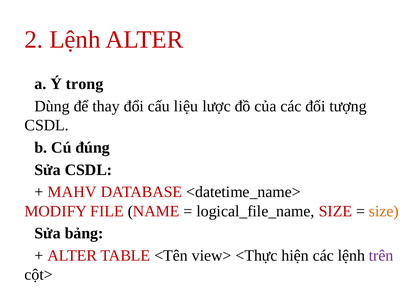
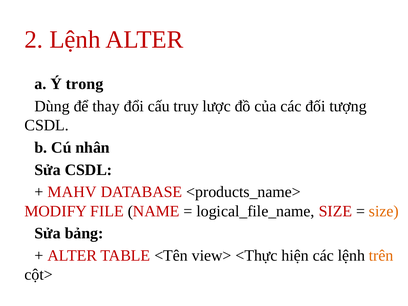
liệu: liệu -> truy (186, 106)
đúng: đúng -> nhân (93, 148)
<datetime_name>: <datetime_name> -> <products_name> (244, 192)
trên colour: purple -> orange (381, 256)
